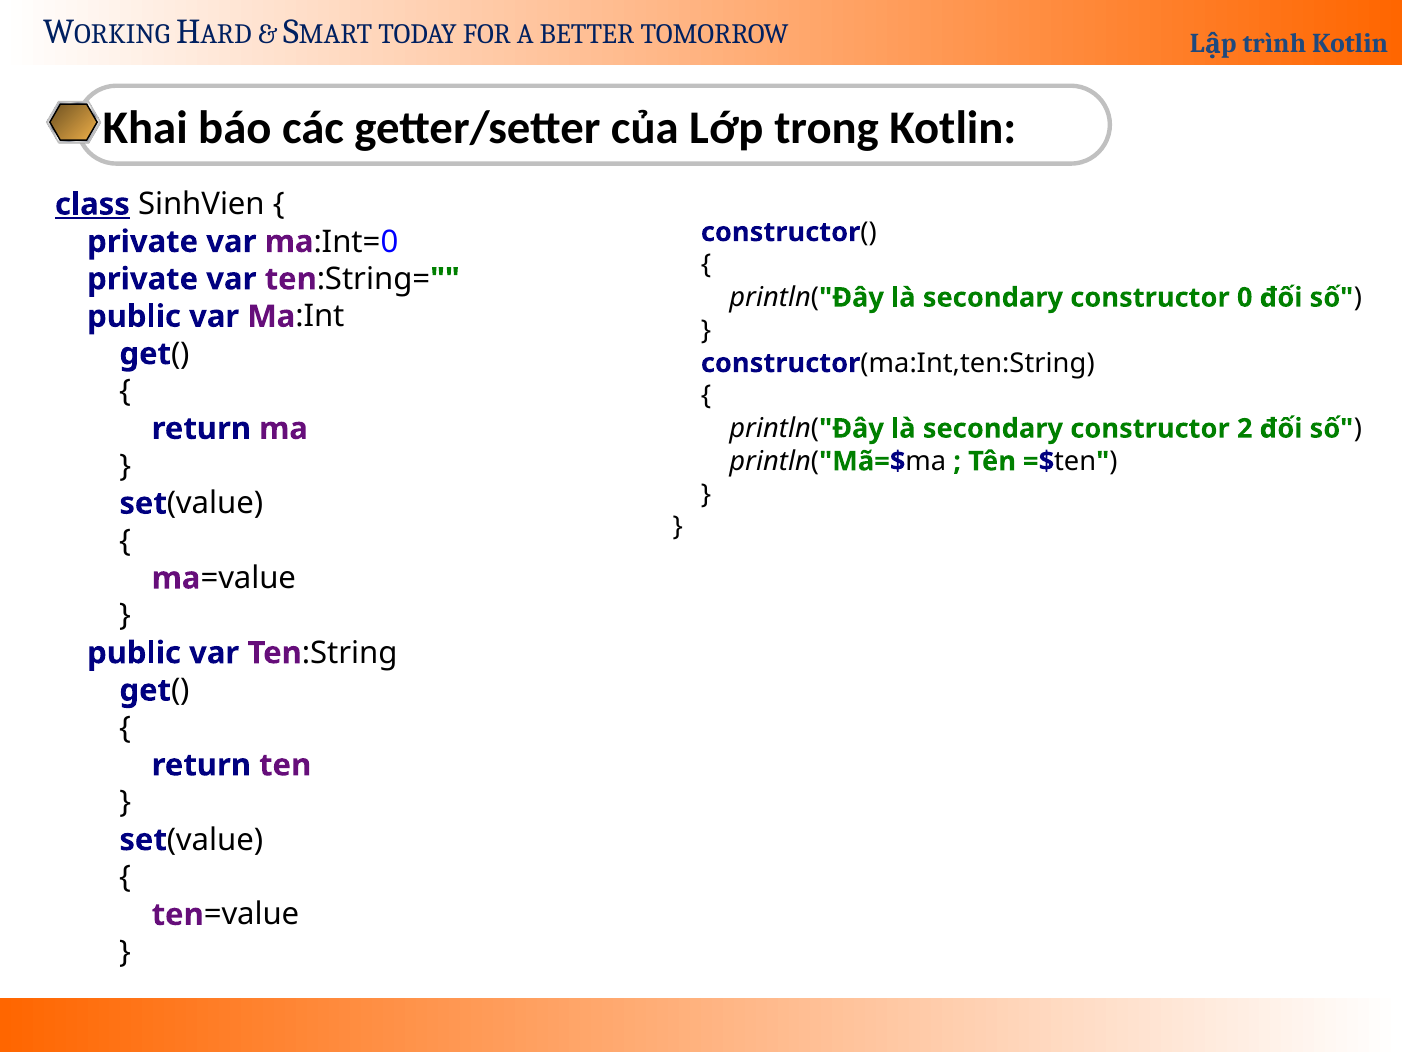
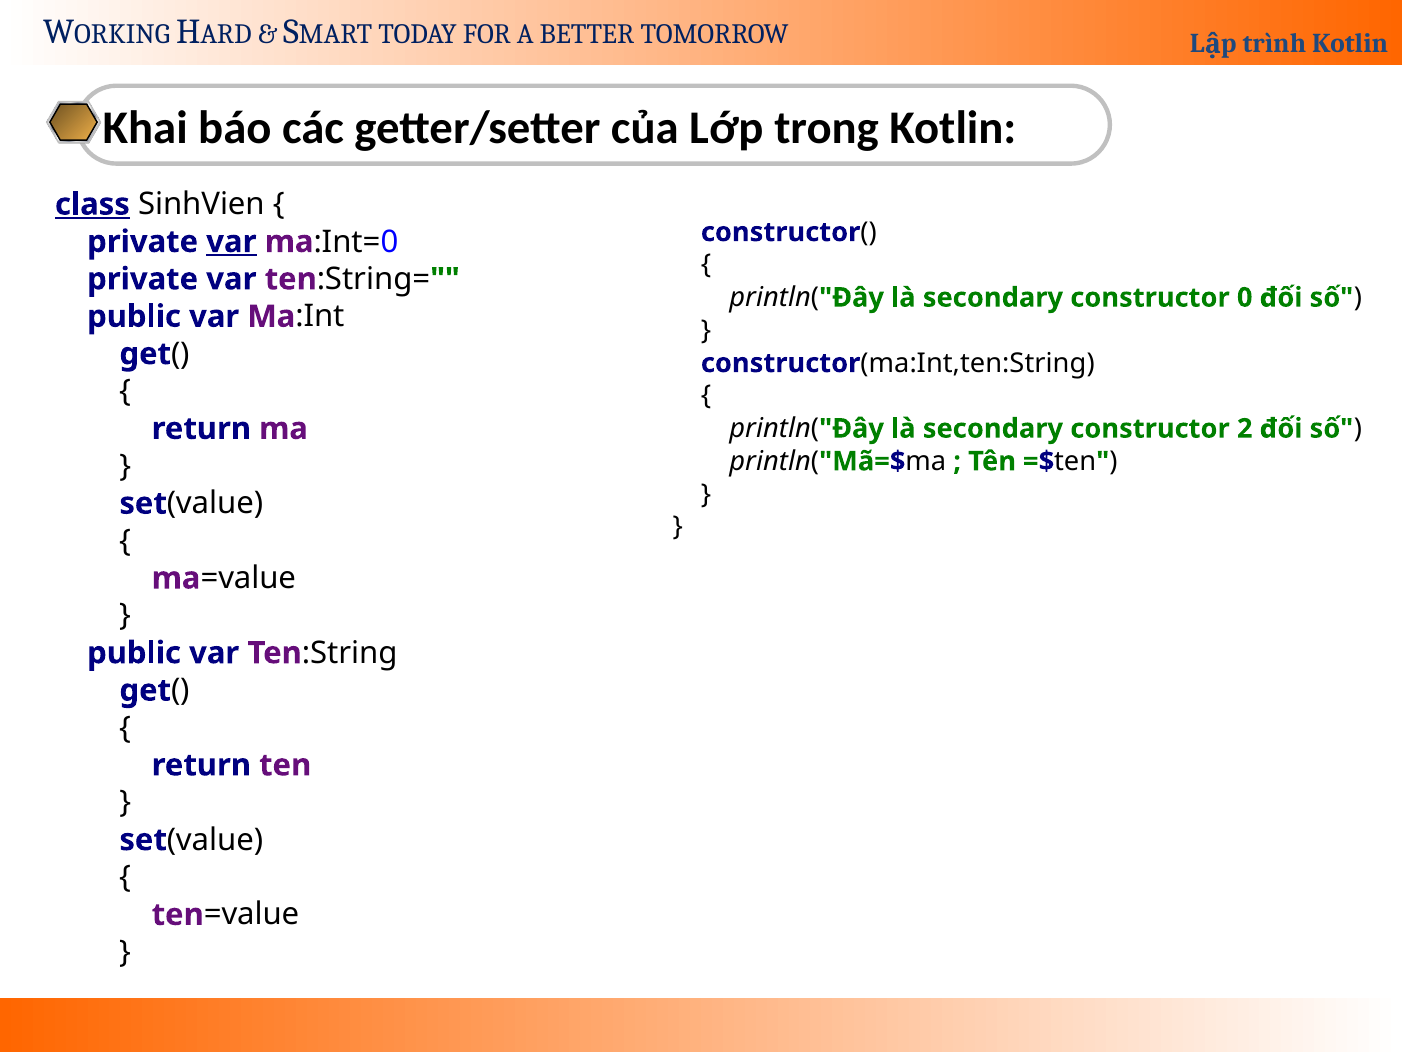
var underline: none -> present (231, 242)
